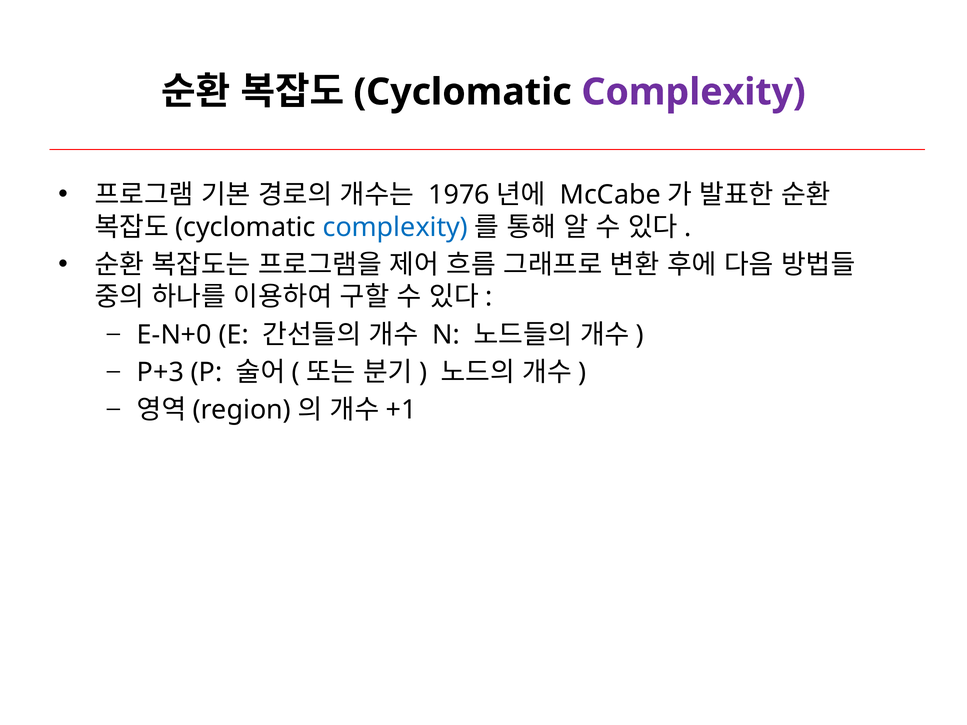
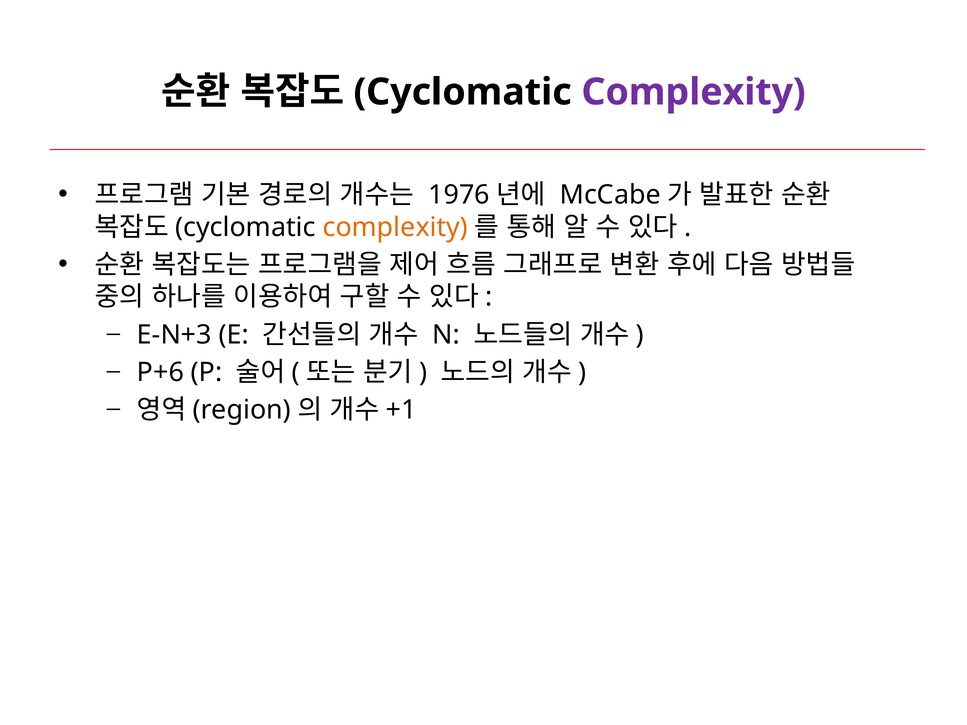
complexity colour: blue -> orange (395, 227)
E-N+0: E-N+0 -> E-N+3 (174, 335)
P+3: P+3 -> P+6 (160, 372)
